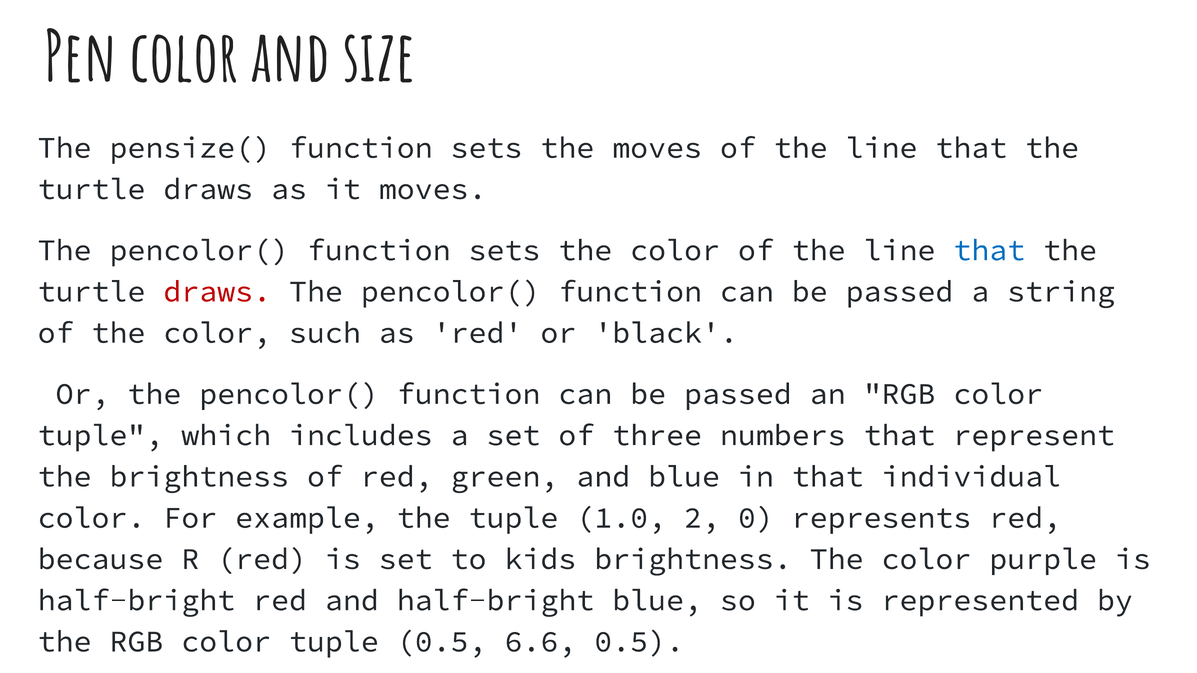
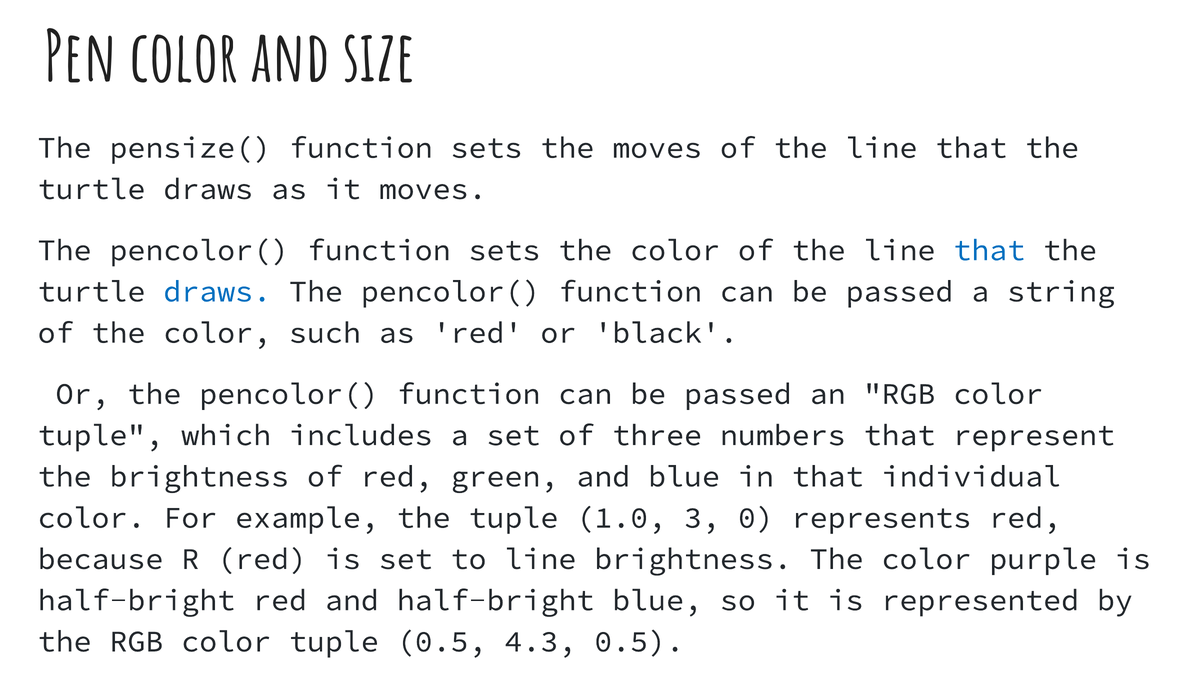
draws colour: red -> blue (217, 292)
2: 2 -> 3 (702, 518)
to kids: kids -> line (540, 559)
6.6: 6.6 -> 4.3 (540, 642)
